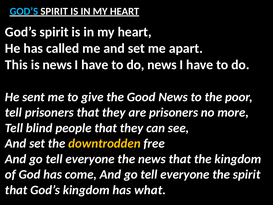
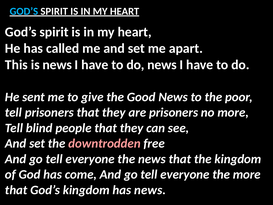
downtrodden colour: yellow -> pink (105, 143)
the spirit: spirit -> more (247, 174)
has what: what -> news (150, 190)
